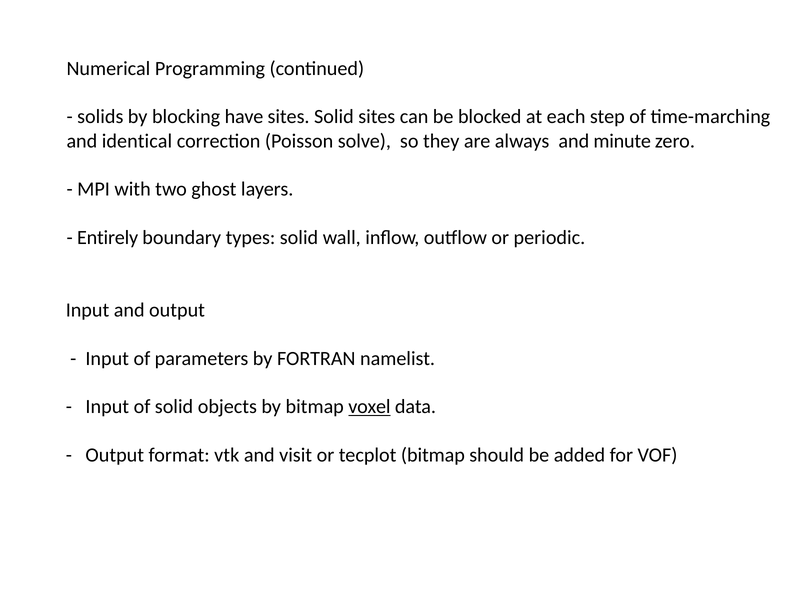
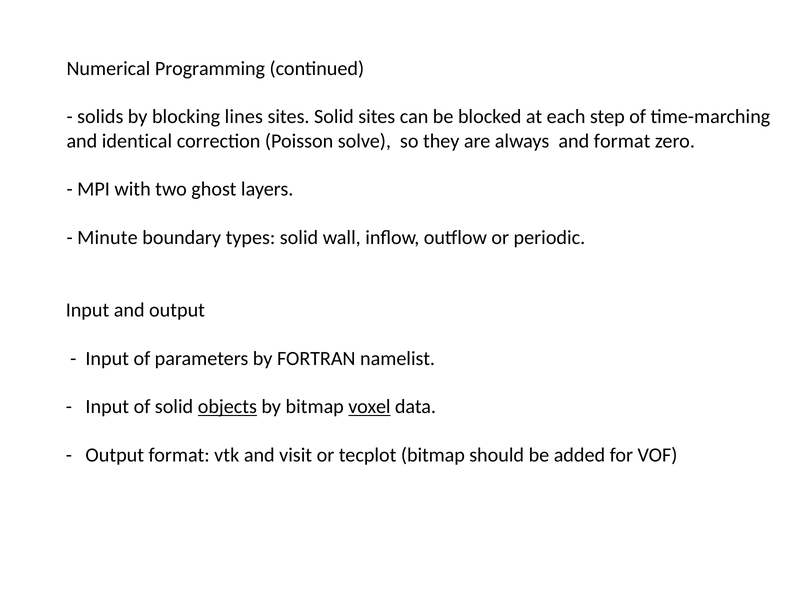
have: have -> lines (244, 117)
and minute: minute -> format (622, 141)
Entirely: Entirely -> Minute (107, 238)
objects underline: none -> present (227, 407)
